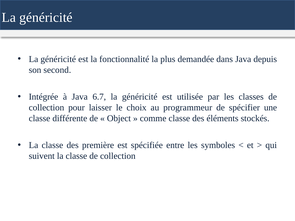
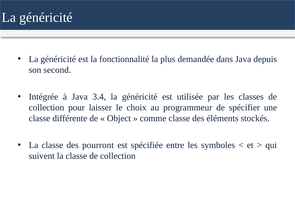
6.7: 6.7 -> 3.4 (99, 97)
première: première -> pourront (98, 145)
